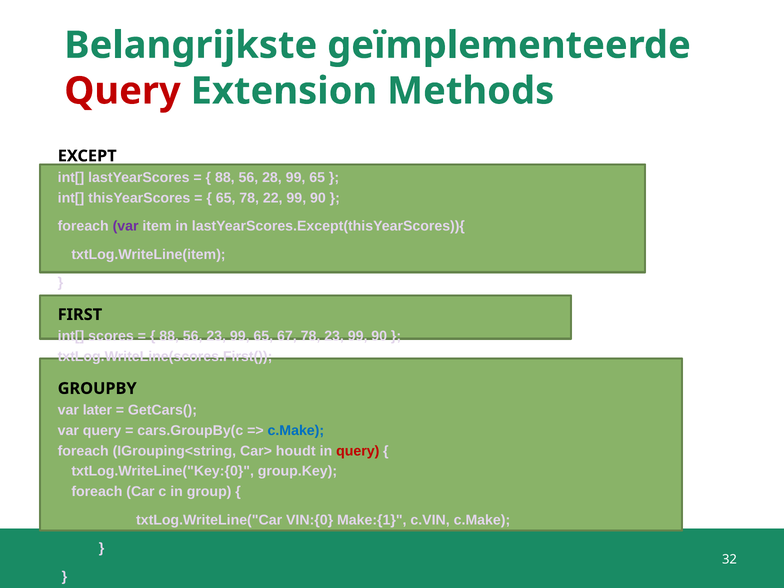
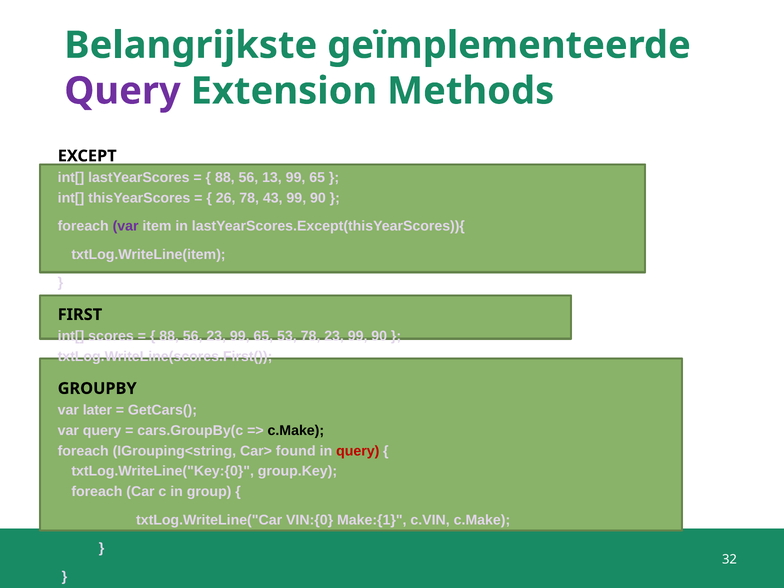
Query colour: red -> purple (122, 91)
28: 28 -> 13 (272, 178)
65: 65 -> 26 (226, 198)
22: 22 -> 43 (273, 198)
67: 67 -> 53 (287, 336)
c.Make colour: blue -> black (296, 430)
houdt: houdt -> found (296, 451)
